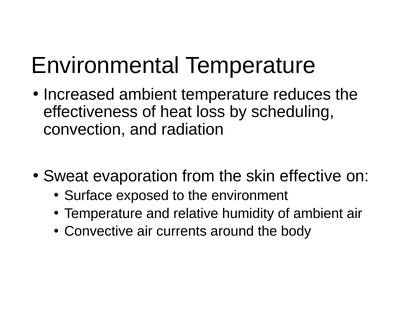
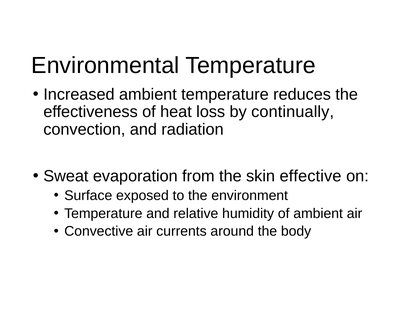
scheduling: scheduling -> continually (293, 112)
